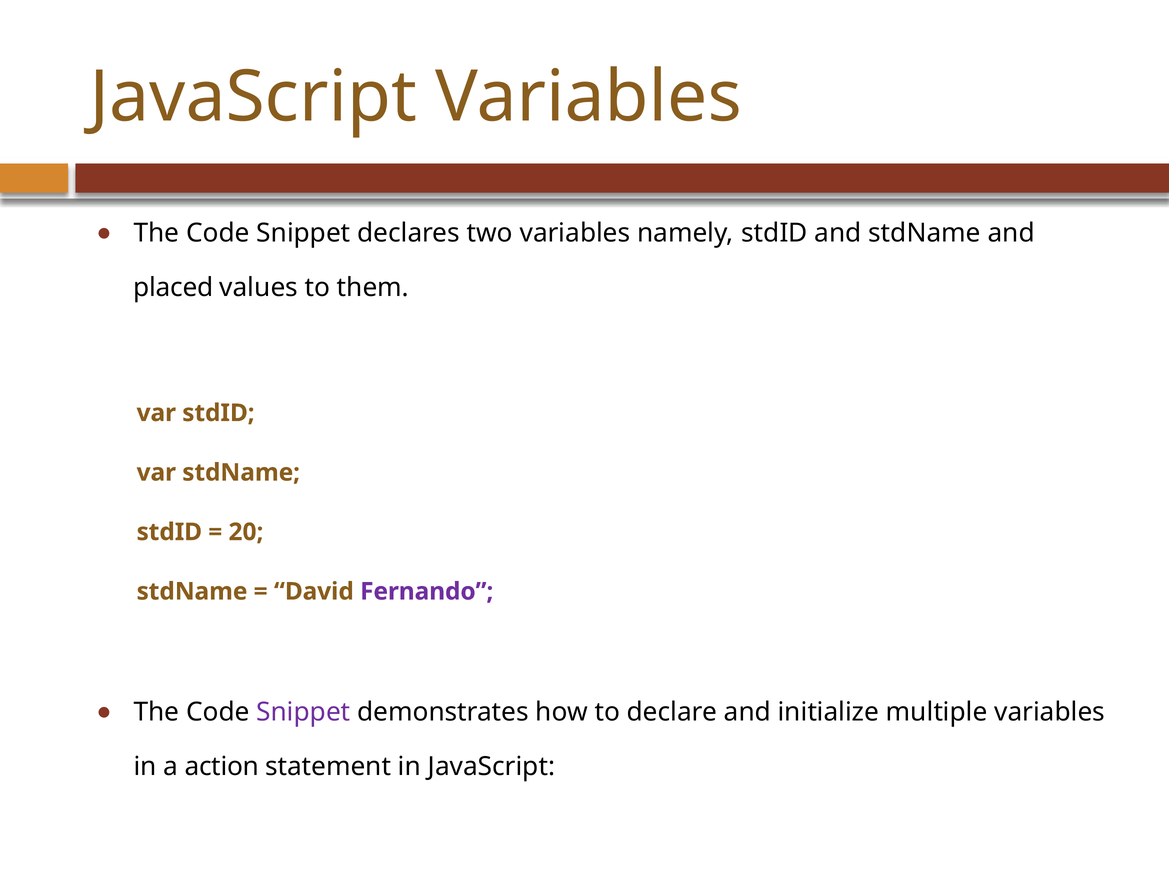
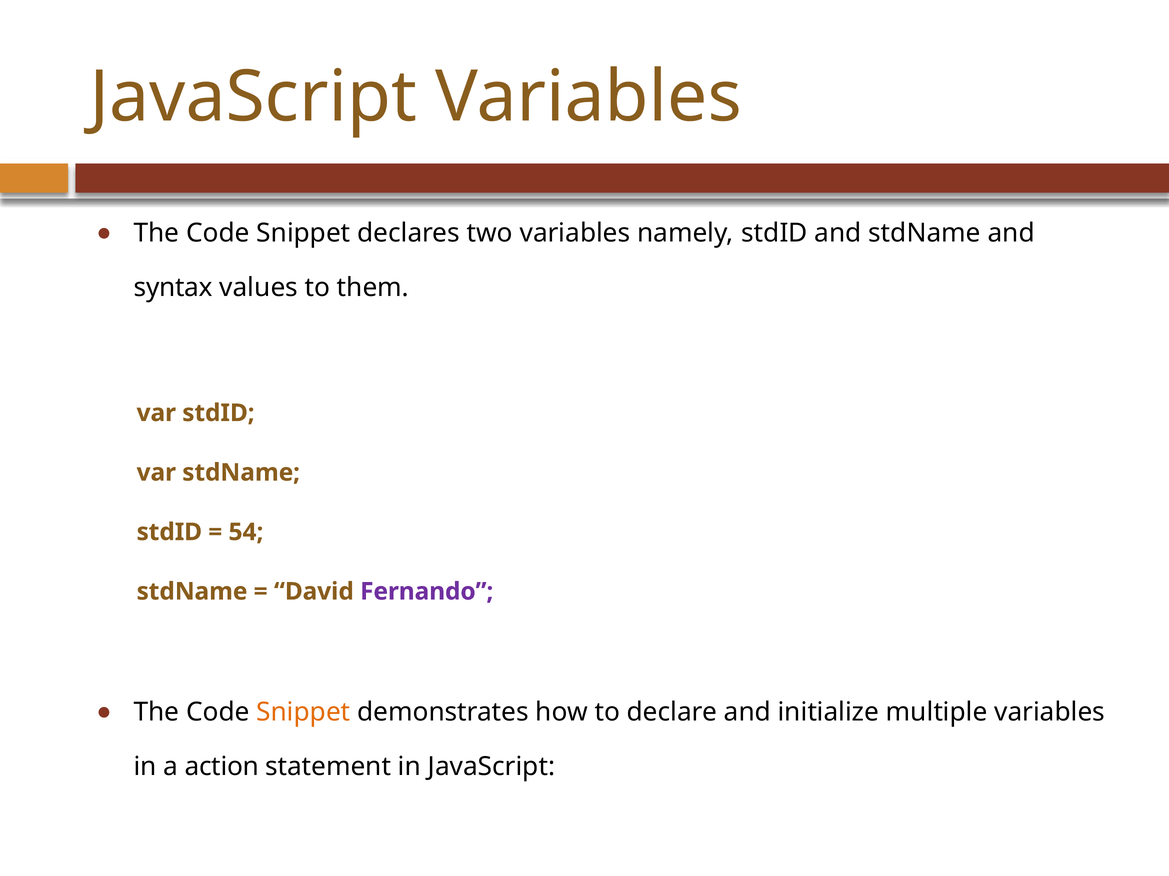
placed: placed -> syntax (173, 288)
20: 20 -> 54 (246, 532)
Snippet colour: purple -> orange (303, 713)
